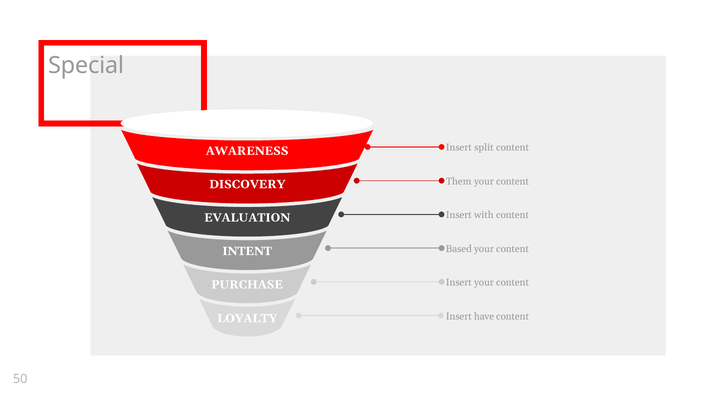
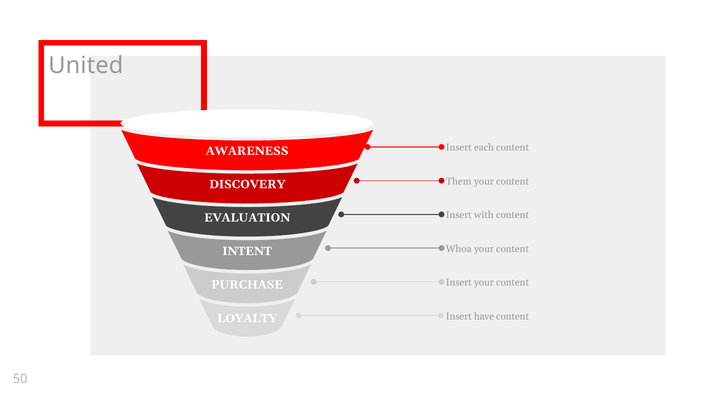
Special: Special -> United (86, 66)
split: split -> each (484, 148)
Based: Based -> Whoa (459, 249)
